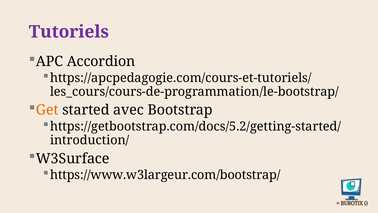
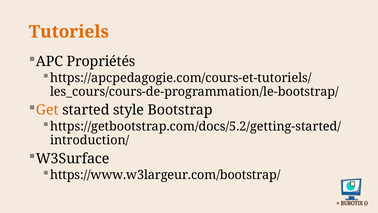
Tutoriels colour: purple -> orange (69, 32)
Accordion: Accordion -> Propriétés (101, 61)
avec: avec -> style (129, 110)
